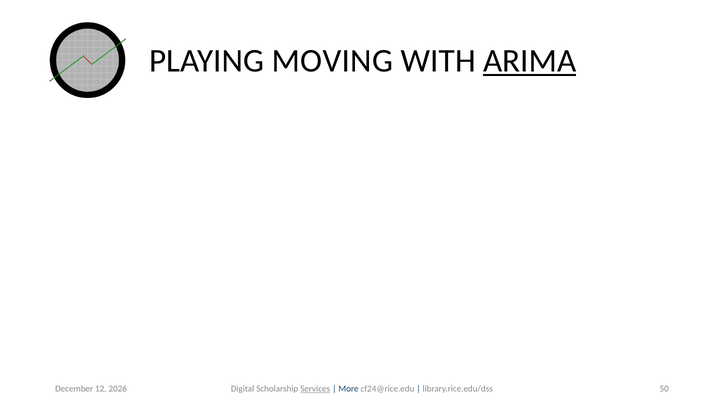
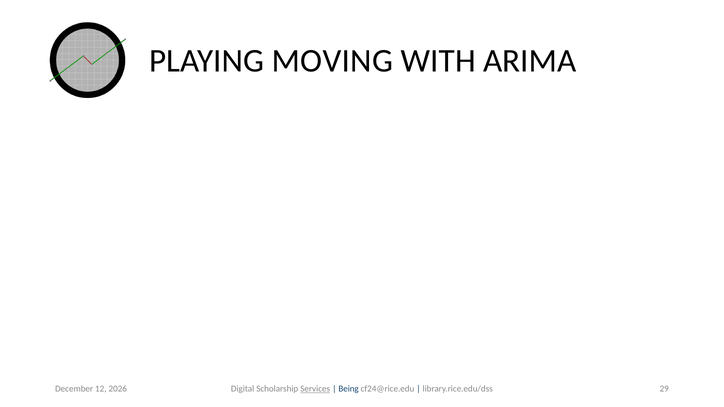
ARIMA underline: present -> none (530, 61)
50: 50 -> 29 (664, 389)
More: More -> Being (349, 389)
